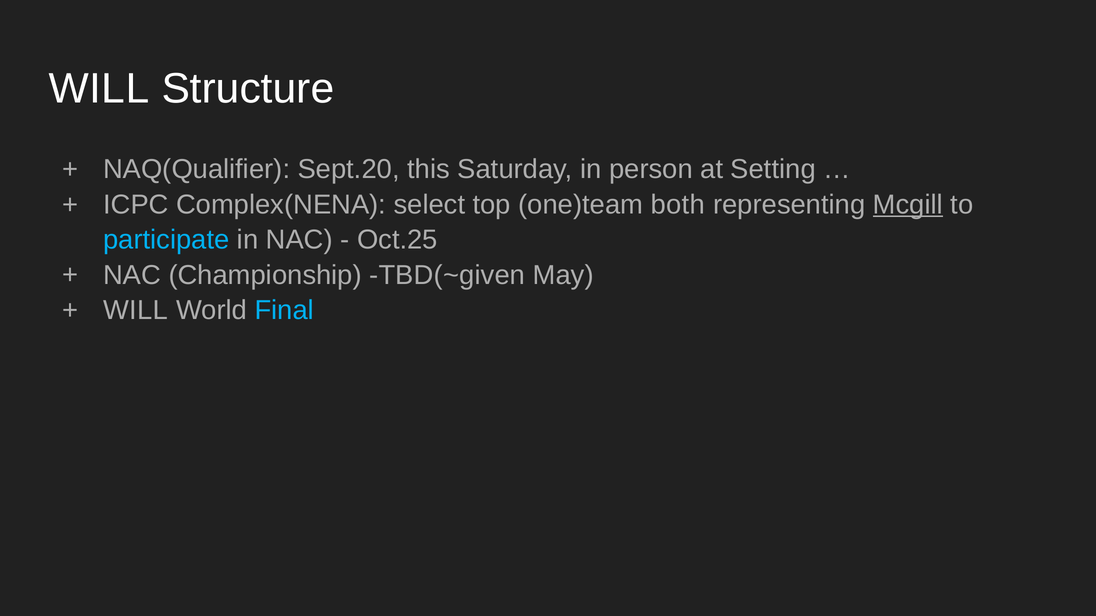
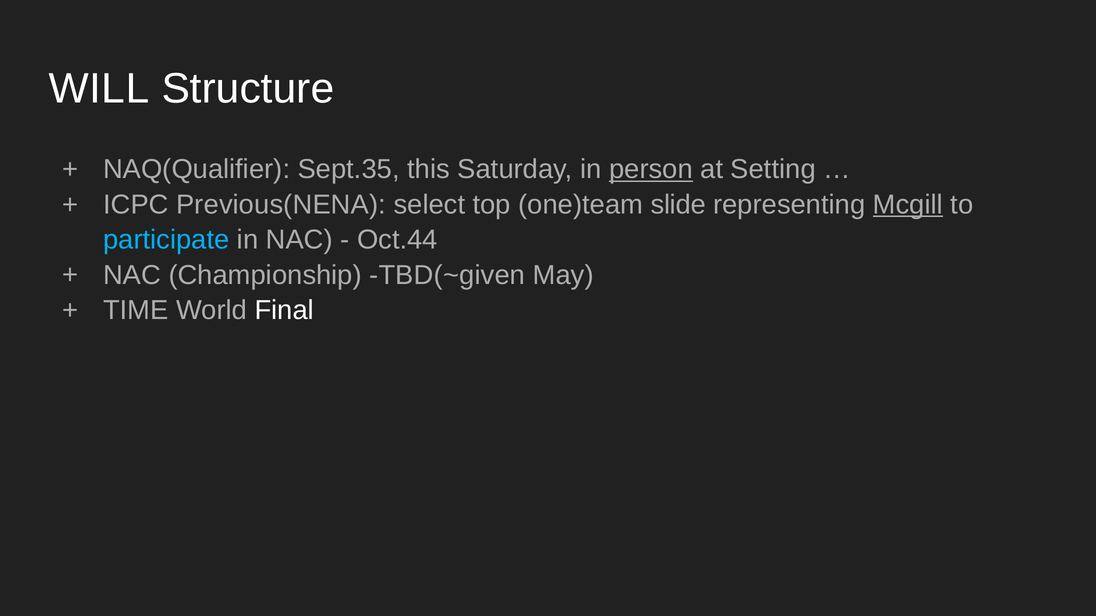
Sept.20: Sept.20 -> Sept.35 (349, 169)
person underline: none -> present (651, 169)
Complex(NENA: Complex(NENA -> Previous(NENA (281, 205)
both: both -> slide (678, 205)
Oct.25: Oct.25 -> Oct.44 (397, 240)
WILL: WILL -> TIME (136, 310)
Final colour: light blue -> white (284, 310)
